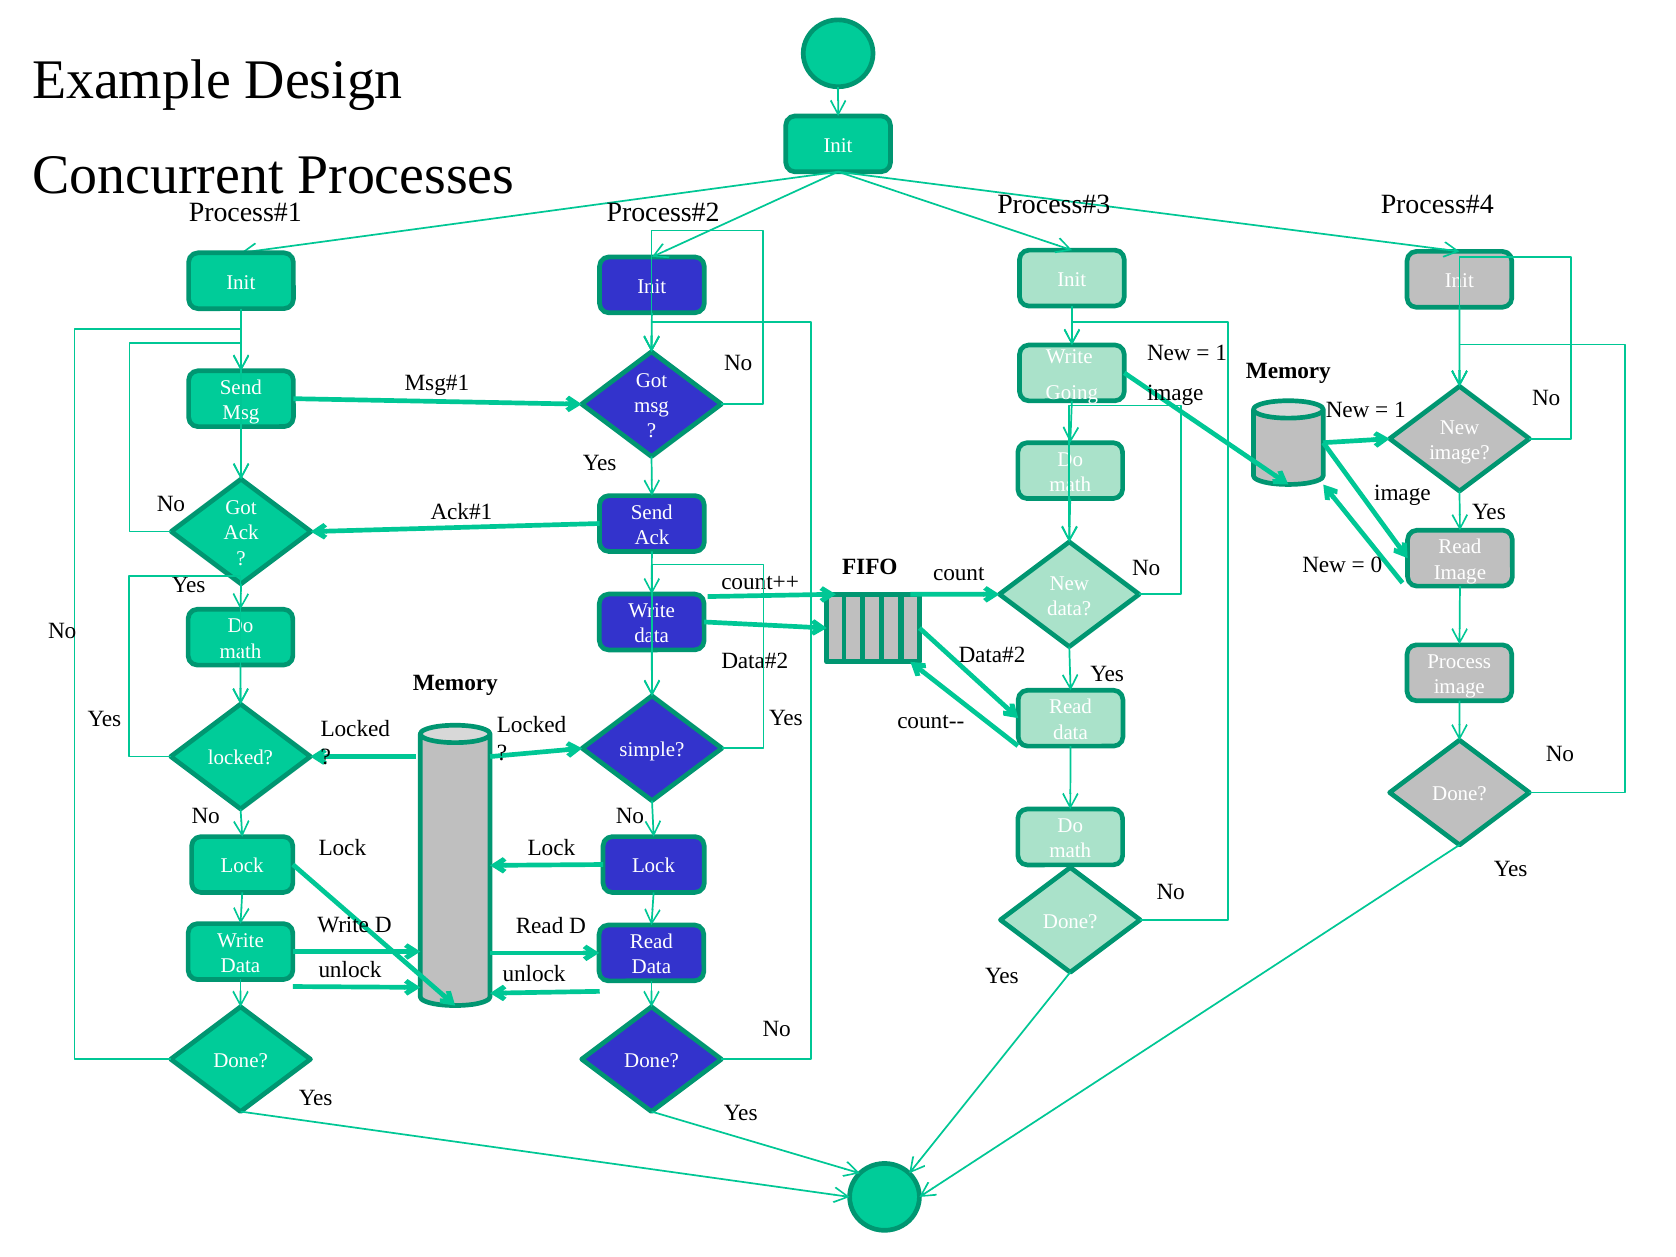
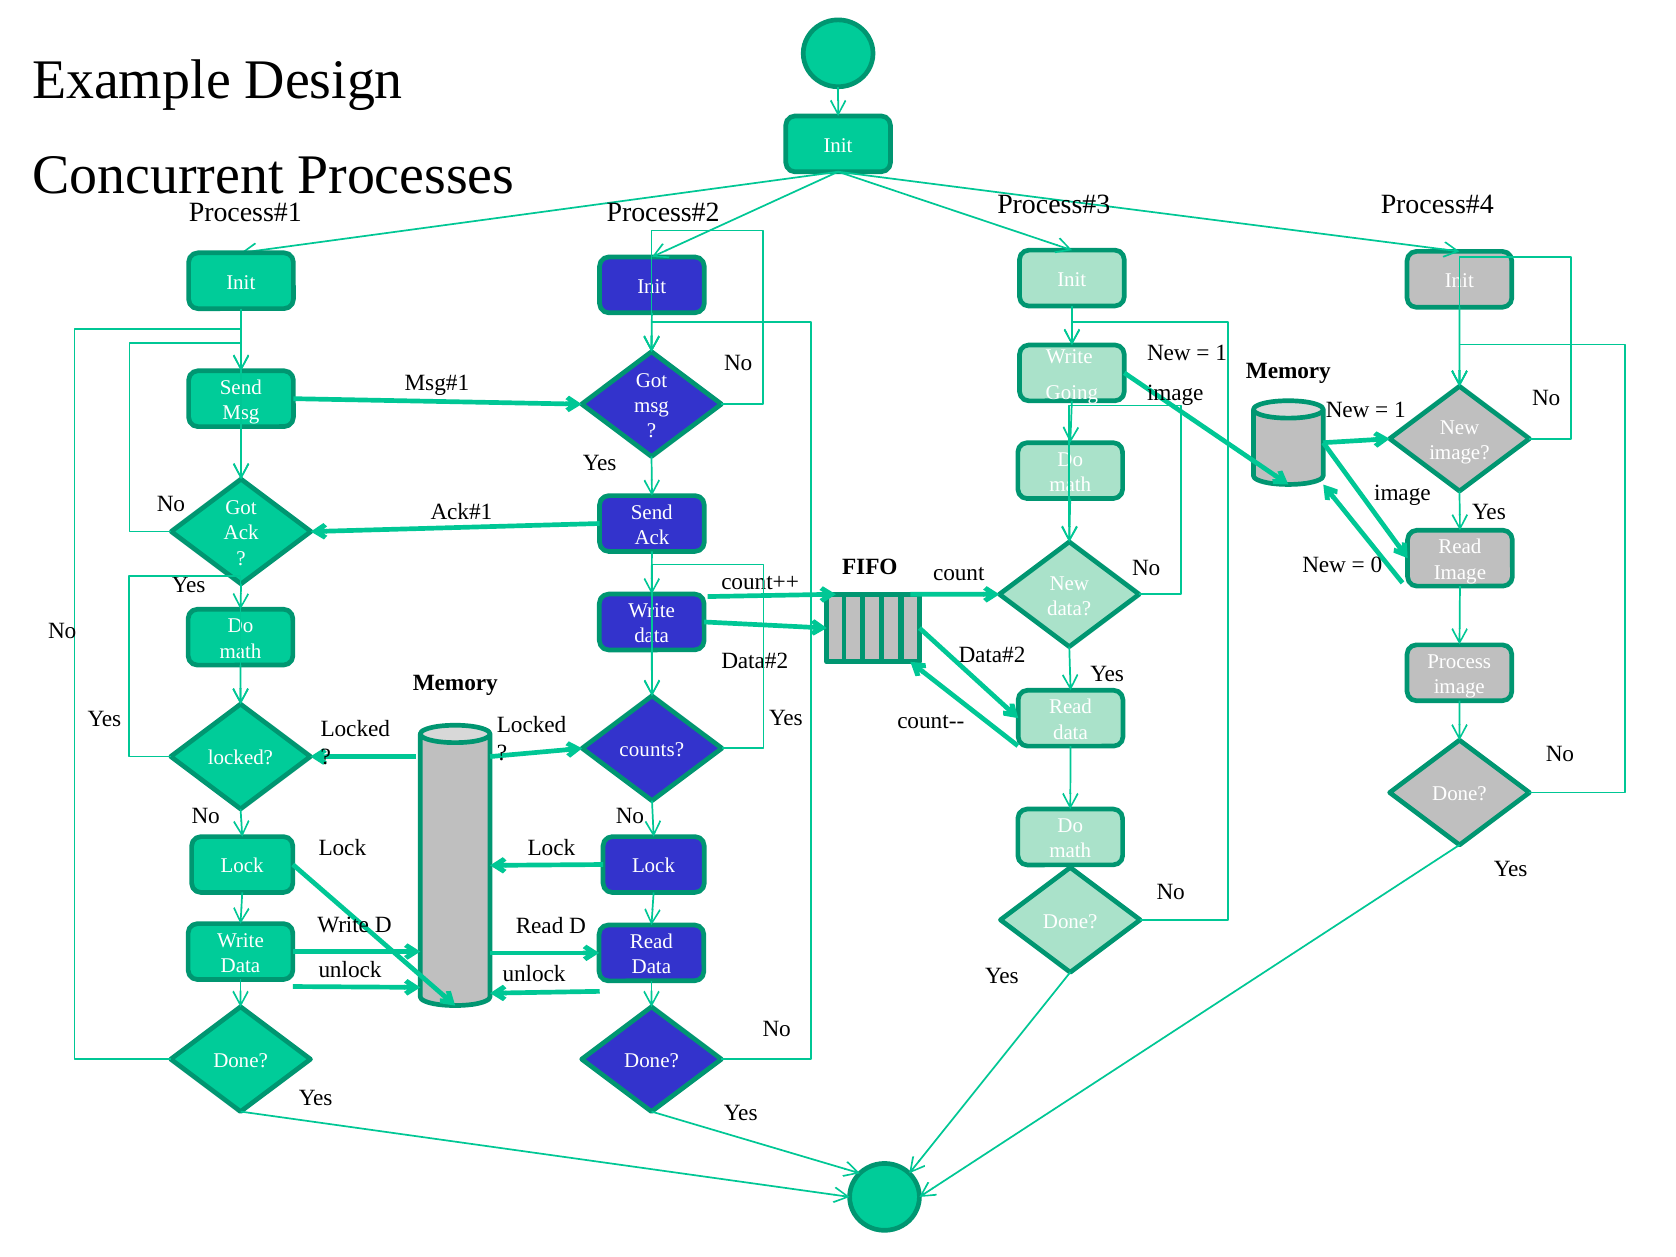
simple: simple -> counts (652, 750)
